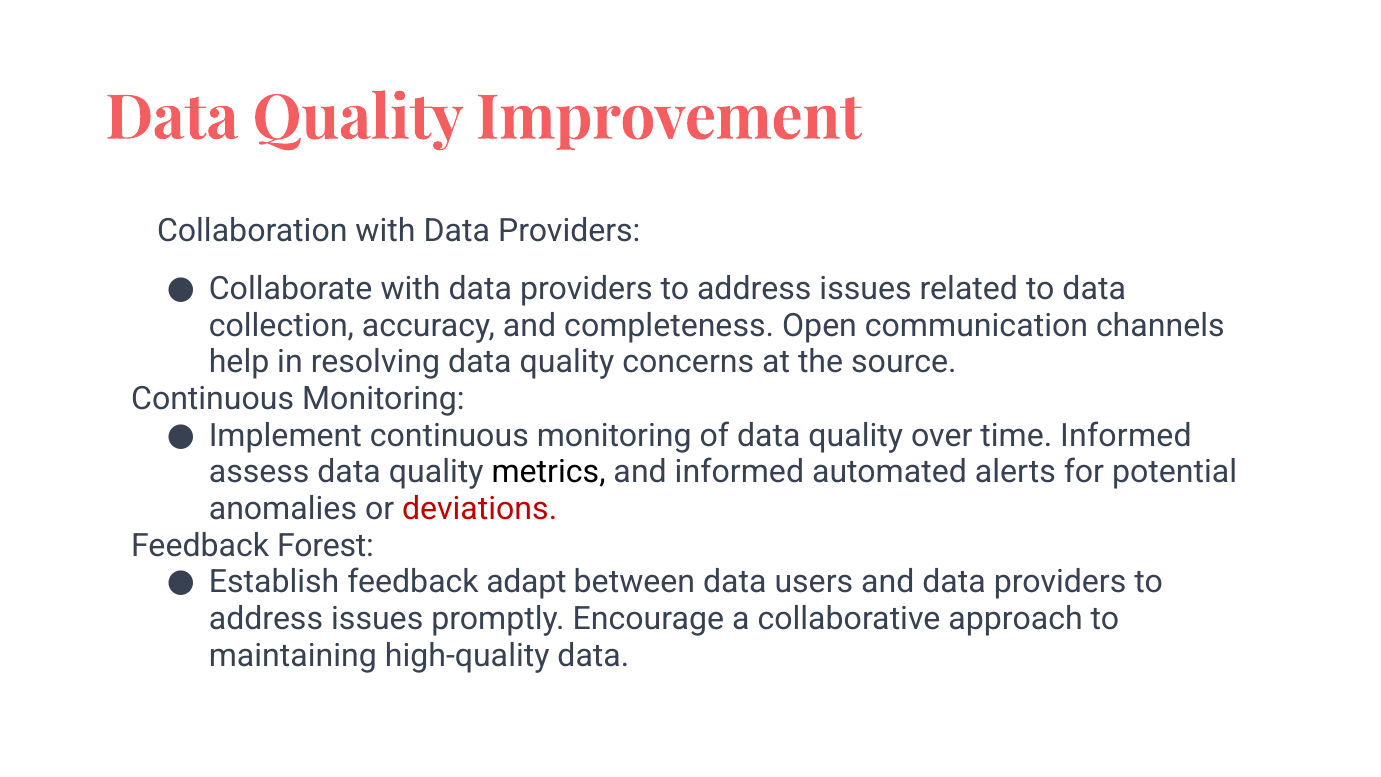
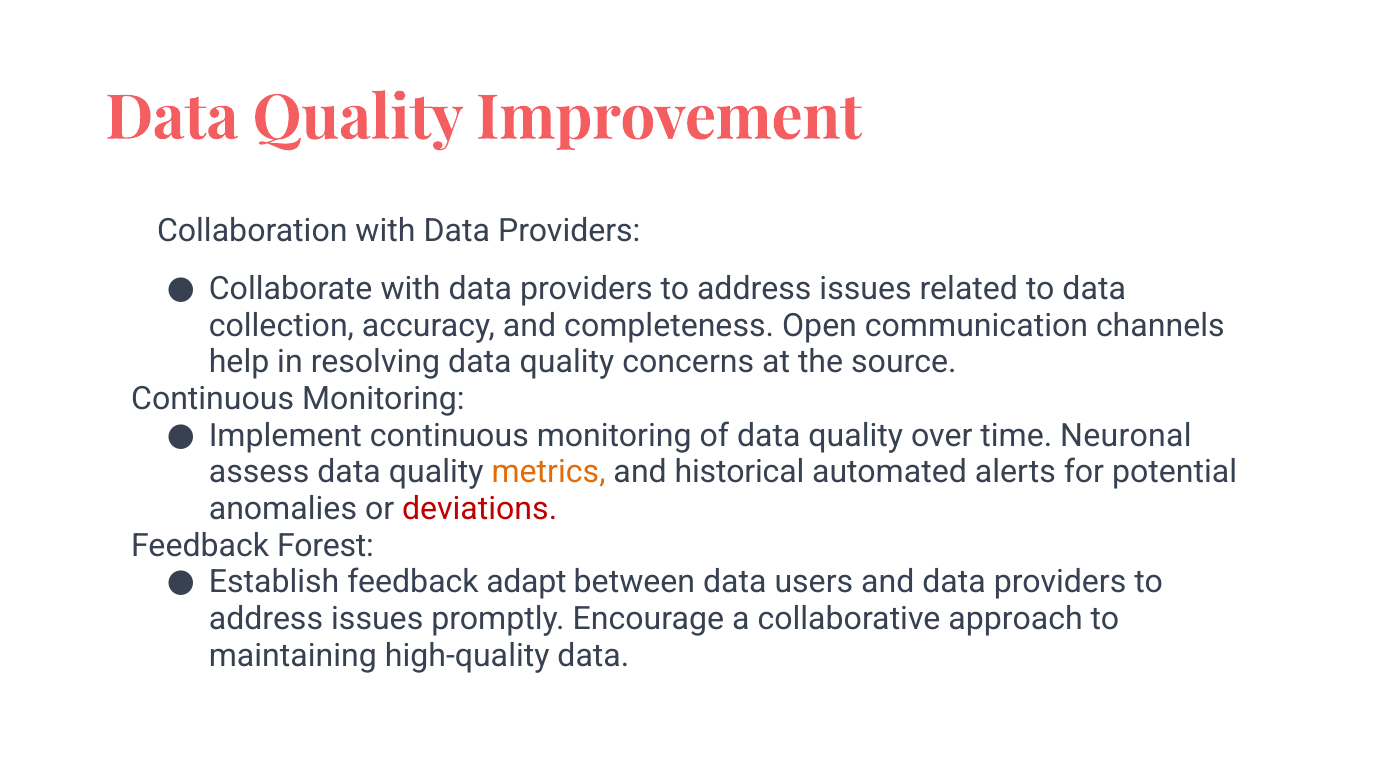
time Informed: Informed -> Neuronal (1126, 436)
metrics colour: black -> orange (549, 472)
and informed: informed -> historical (740, 472)
